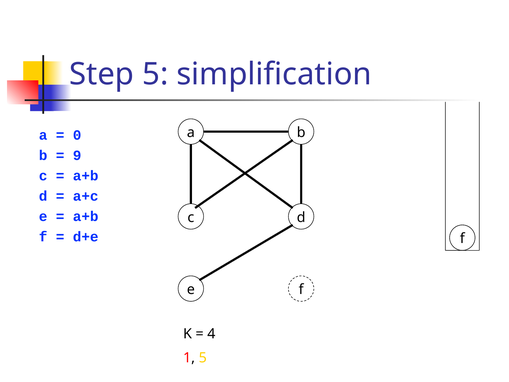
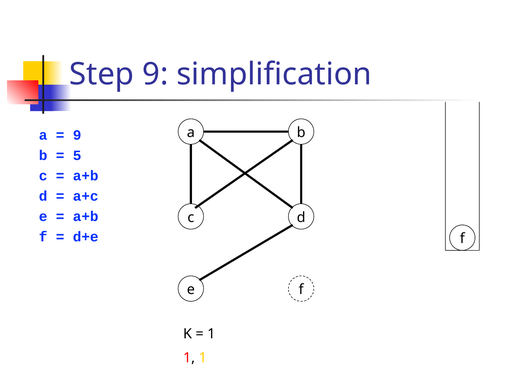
Step 5: 5 -> 9 (155, 74)
0: 0 -> 9 (77, 135)
9: 9 -> 5 (77, 155)
4: 4 -> 1 (211, 333)
5: 5 -> 1 (203, 358)
